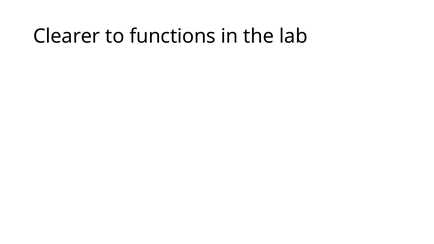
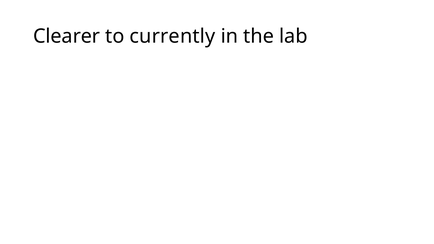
functions: functions -> currently (172, 36)
